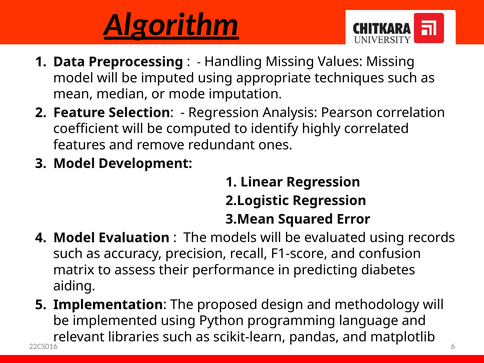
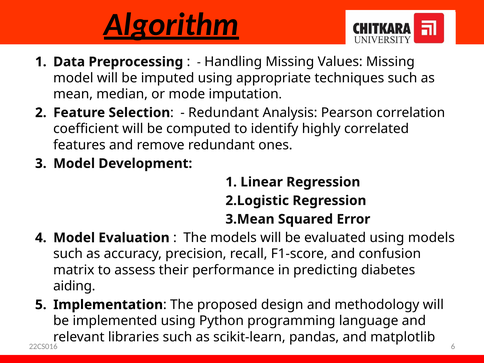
Regression: Regression -> Redundant (224, 113)
using records: records -> models (431, 238)
